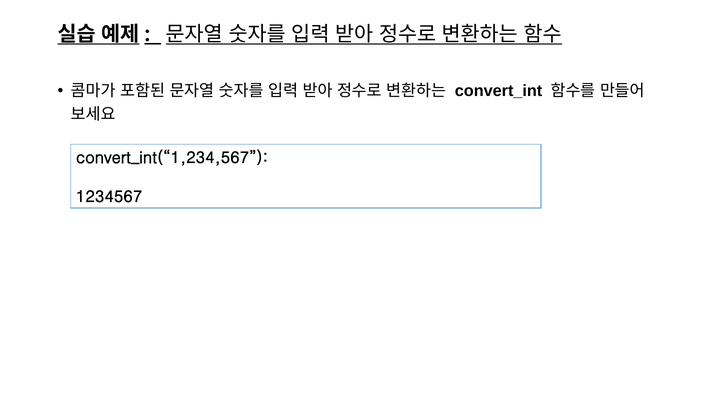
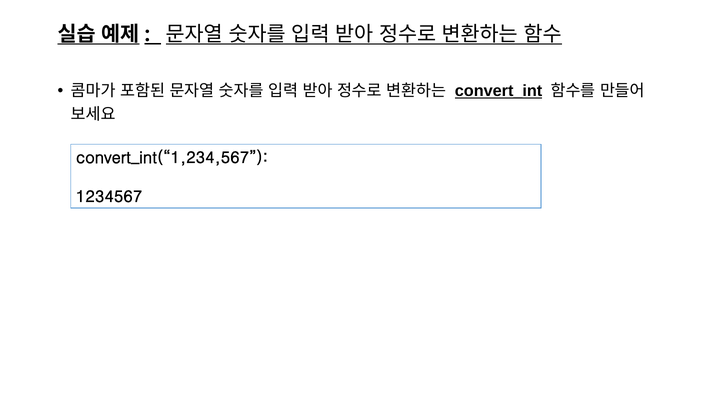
convert_int underline: none -> present (499, 91)
